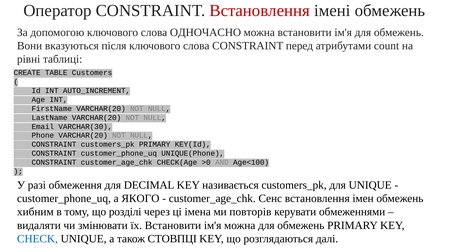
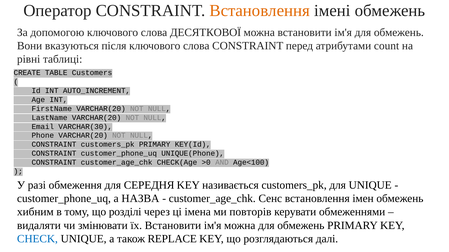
Встановлення colour: red -> orange (260, 11)
ОДНОЧАСНО: ОДНОЧАСНО -> ДЕСЯТКОВОЇ (206, 32)
DECIMAL: DECIMAL -> СЕРЕДНЯ (149, 185)
ЯКОГО: ЯКОГО -> НАЗВА (140, 199)
СТОВПЦІ: СТОВПЦІ -> REPLACE (172, 239)
